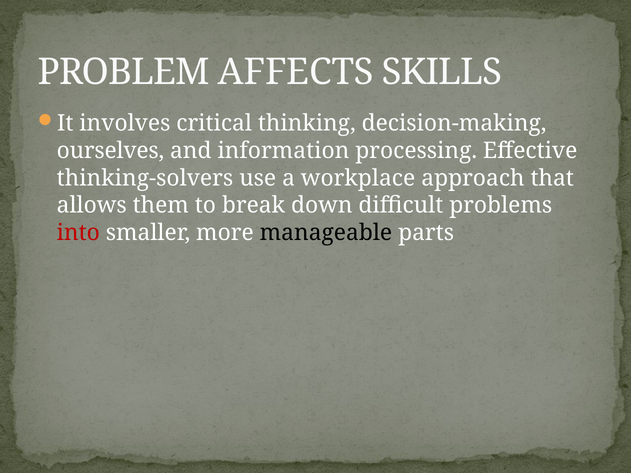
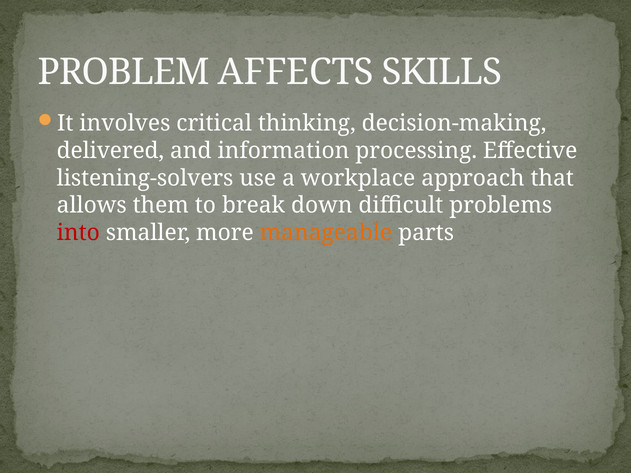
ourselves: ourselves -> delivered (110, 151)
thinking-solvers: thinking-solvers -> listening-solvers (145, 178)
manageable colour: black -> orange (326, 233)
